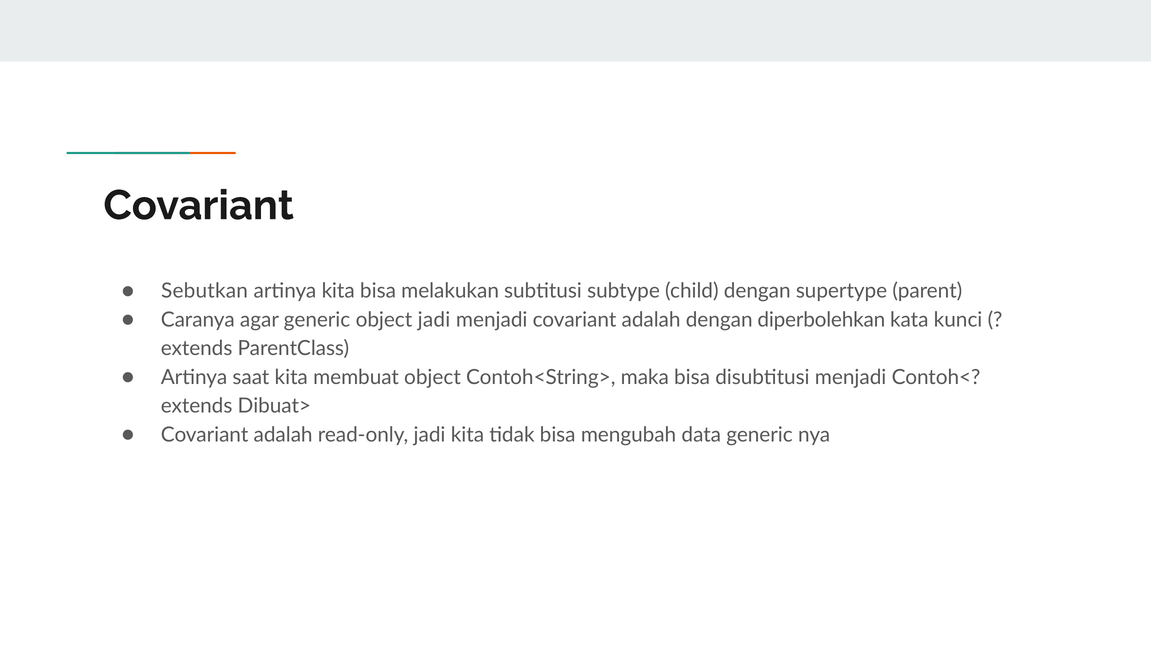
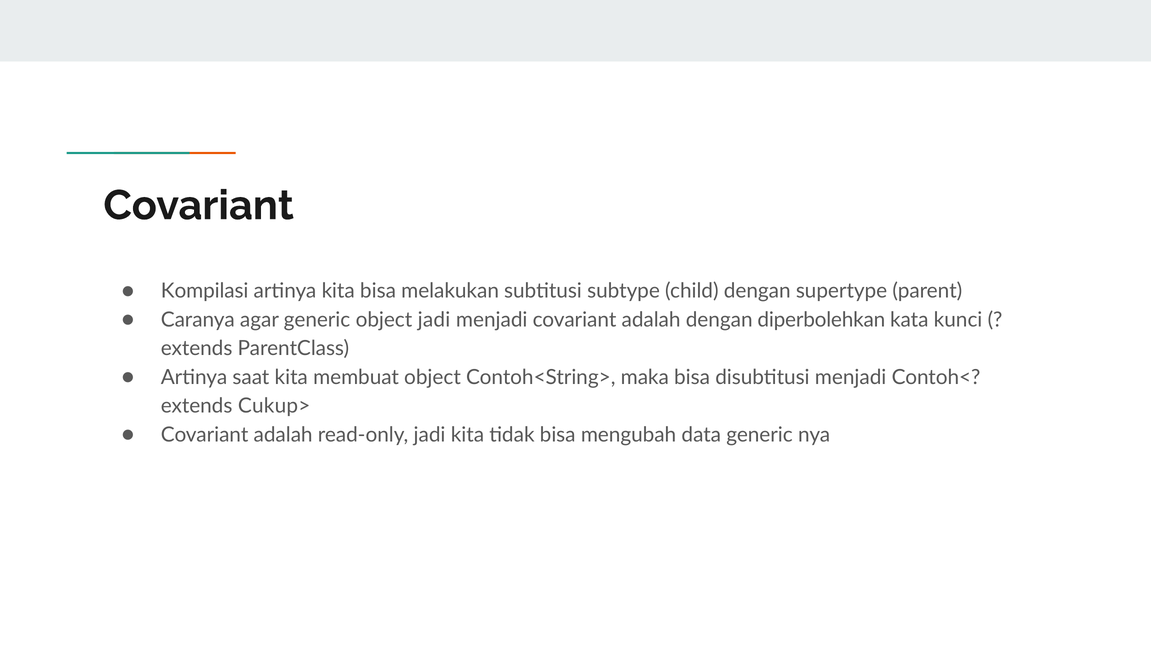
Sebutkan: Sebutkan -> Kompilasi (205, 291)
Dibuat>: Dibuat> -> Cukup> (274, 406)
